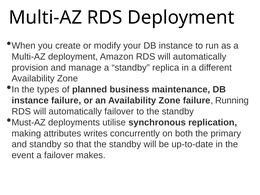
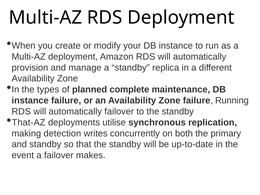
business: business -> complete (129, 90)
Must-AZ: Must-AZ -> That-AZ (29, 122)
attributes: attributes -> detection (62, 133)
